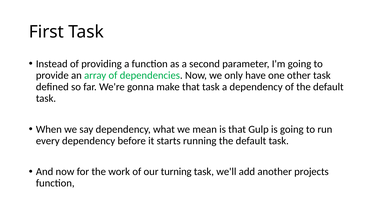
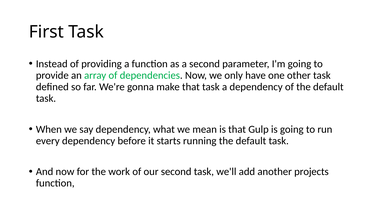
our turning: turning -> second (176, 171)
